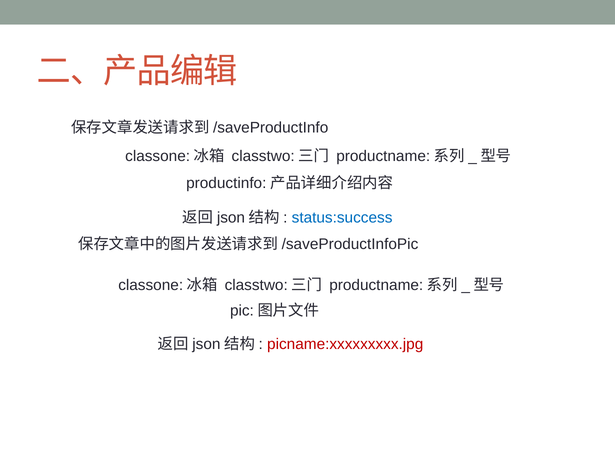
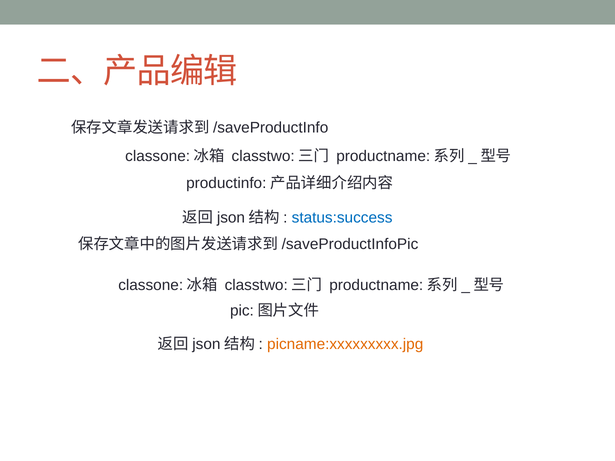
picname:xxxxxxxxx.jpg colour: red -> orange (345, 344)
